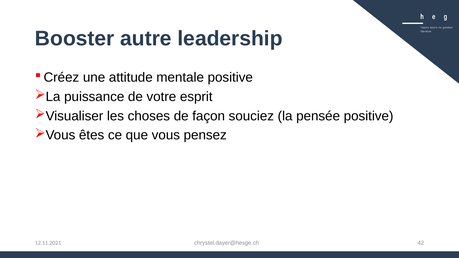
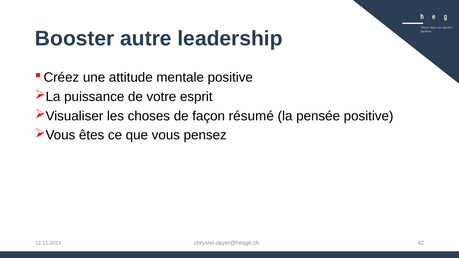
souciez: souciez -> résumé (251, 116)
